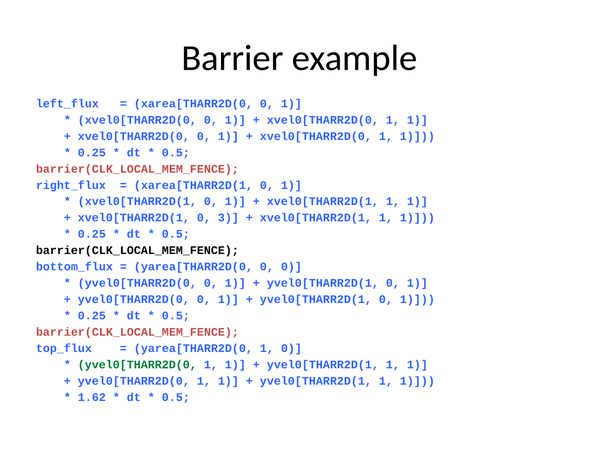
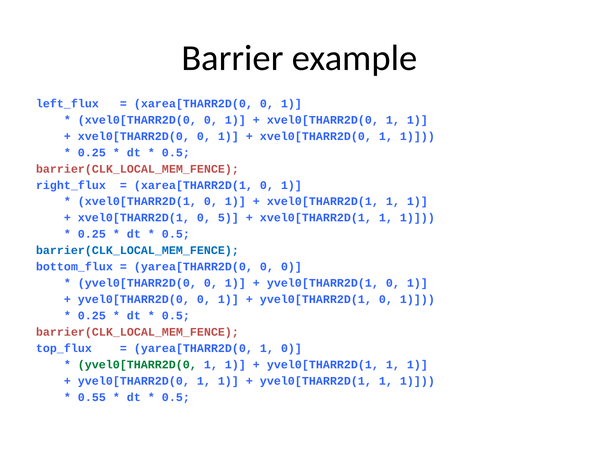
3: 3 -> 5 (228, 218)
barrier(CLK_LOCAL_MEM_FENCE colour: black -> blue (137, 251)
1.62: 1.62 -> 0.55 (92, 397)
